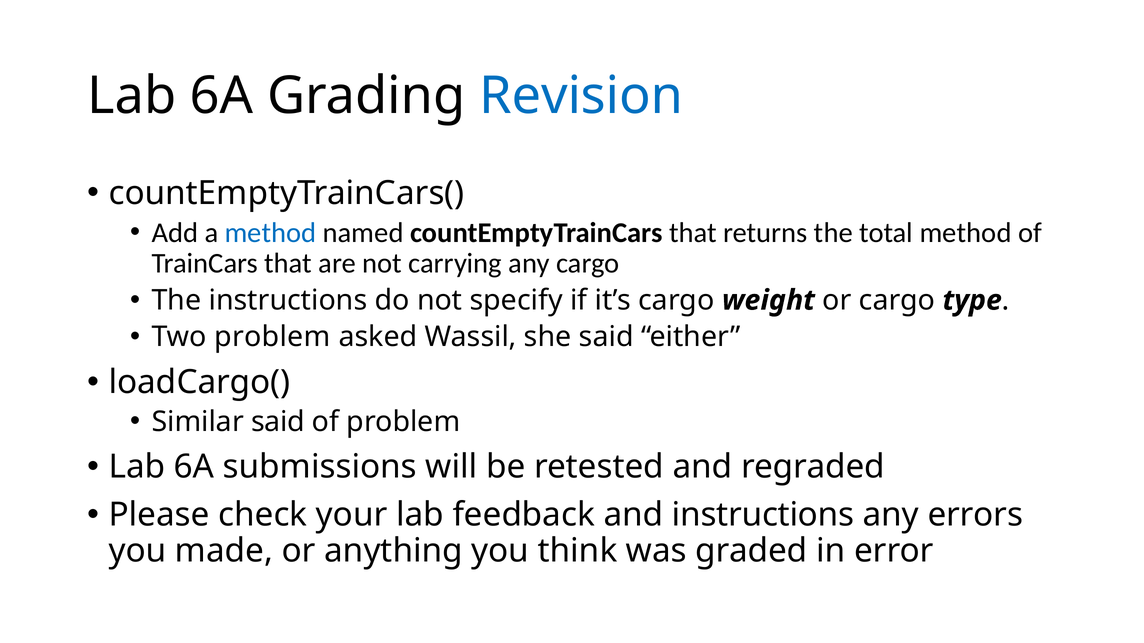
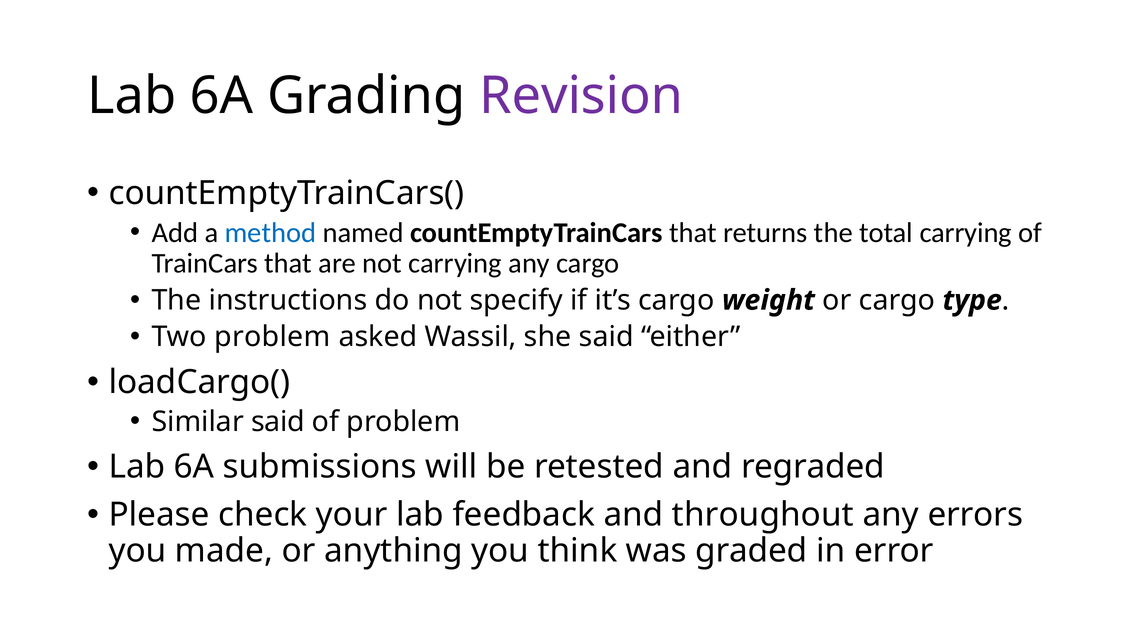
Revision colour: blue -> purple (581, 96)
total method: method -> carrying (966, 233)
and instructions: instructions -> throughout (763, 515)
